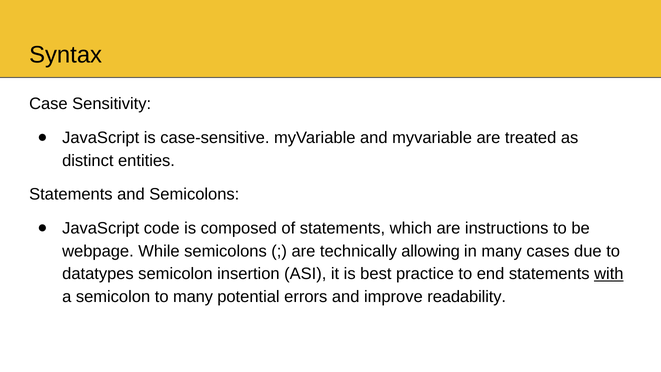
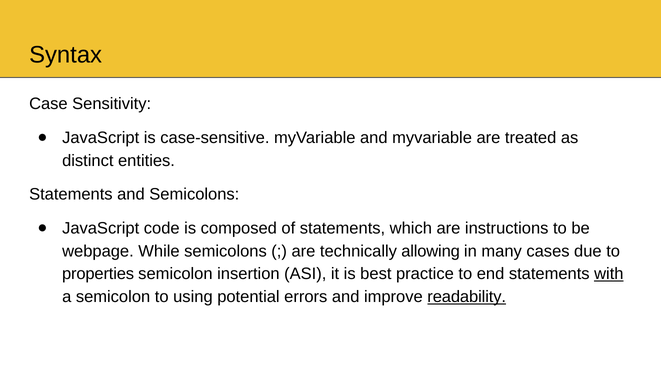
datatypes: datatypes -> properties (98, 274)
to many: many -> using (193, 297)
readability underline: none -> present (467, 297)
